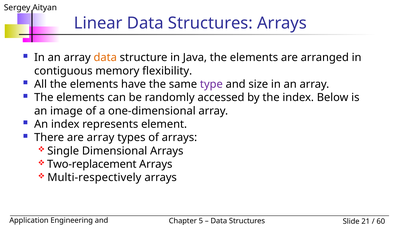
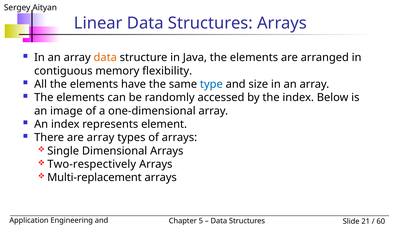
type colour: purple -> blue (211, 84)
Two-replacement: Two-replacement -> Two-respectively (92, 164)
Multi-respectively: Multi-respectively -> Multi-replacement (94, 177)
